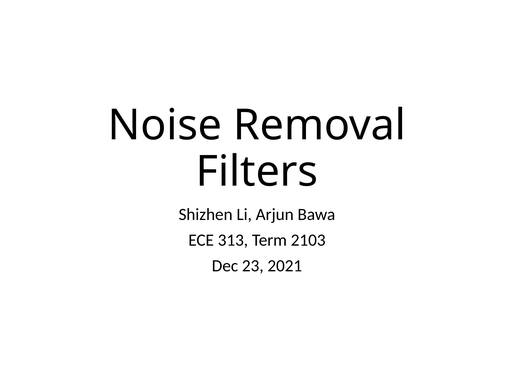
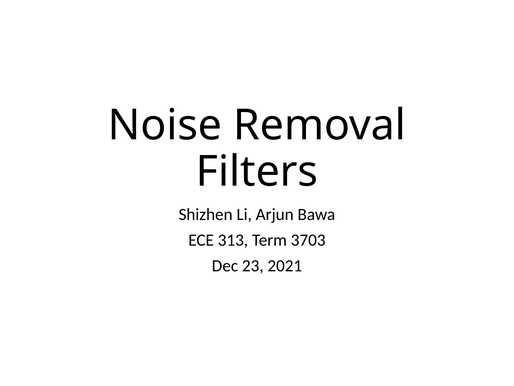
2103: 2103 -> 3703 (308, 240)
